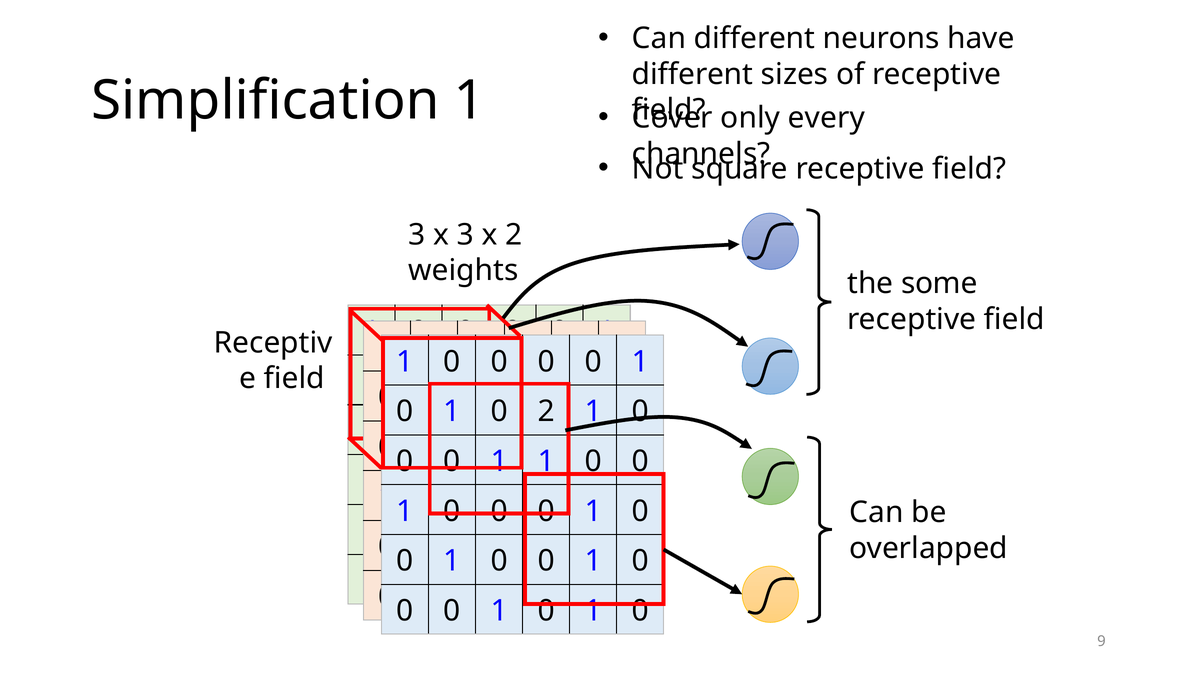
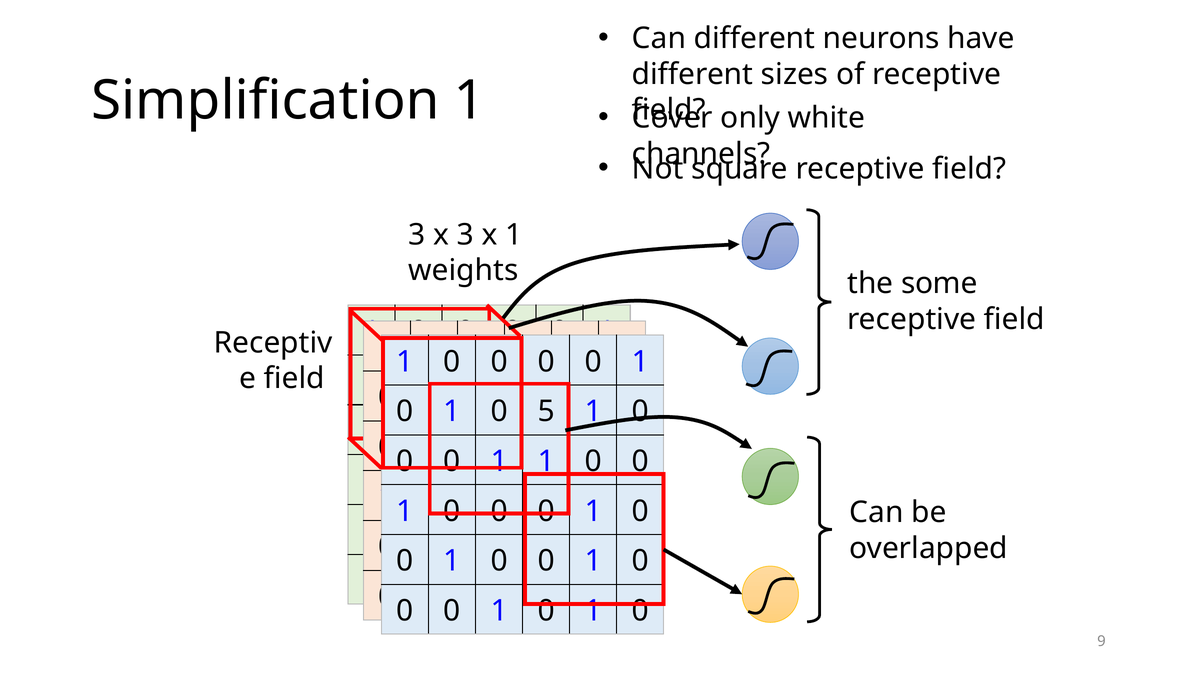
every: every -> white (826, 118)
x 2: 2 -> 1 (514, 235)
0 2: 2 -> 5 (546, 412)
